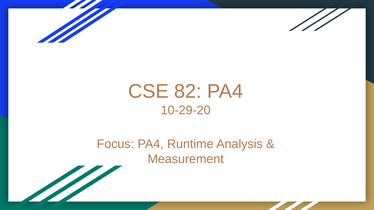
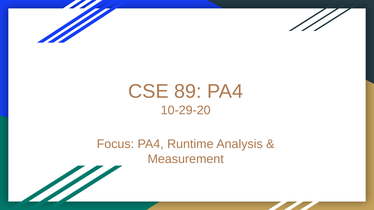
82: 82 -> 89 (188, 92)
